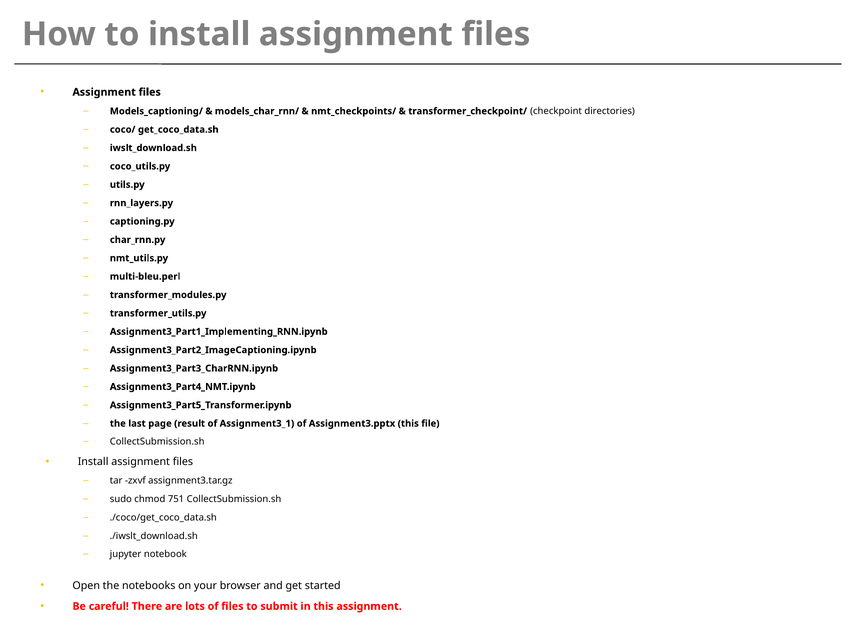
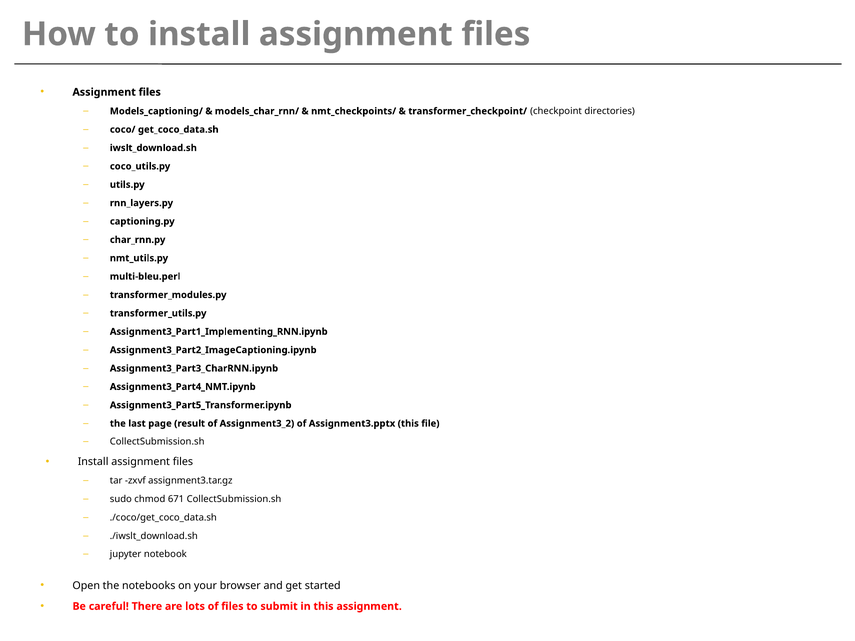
Assignment3_1: Assignment3_1 -> Assignment3_2 (257, 424)
751: 751 -> 671 (176, 499)
